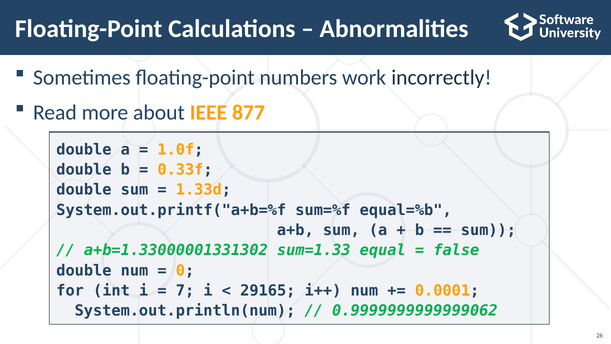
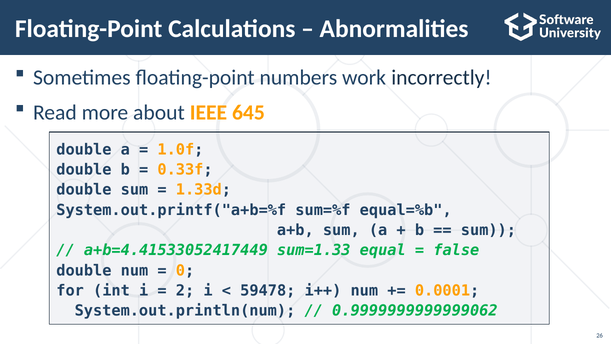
877: 877 -> 645 (248, 112)
a+b=1.33000001331302: a+b=1.33000001331302 -> a+b=4.41533052417449 (176, 250)
7: 7 -> 2 (185, 290)
29165: 29165 -> 59478 (268, 290)
